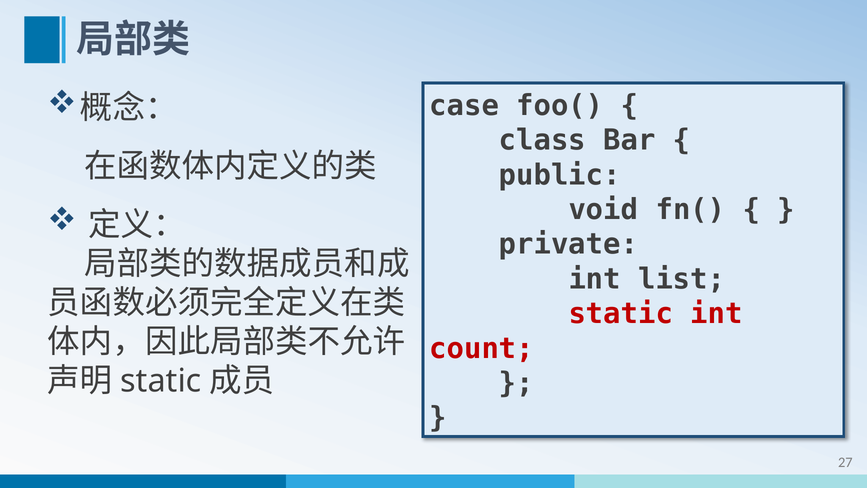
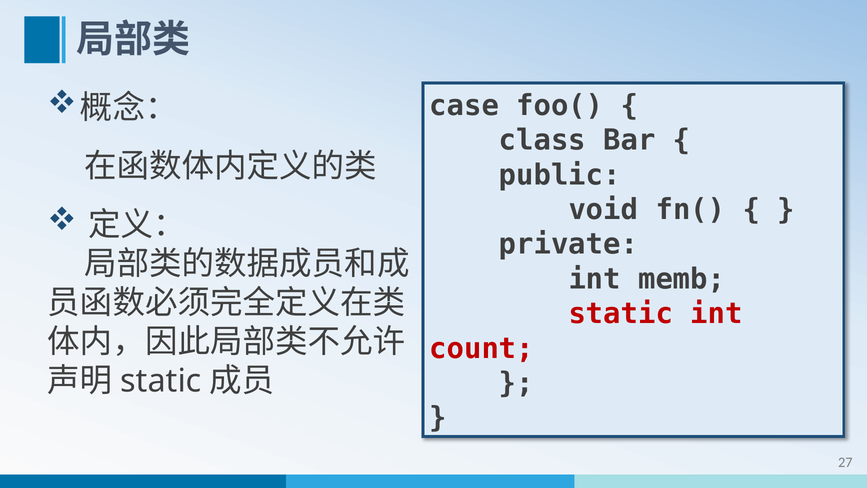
list: list -> memb (682, 279)
